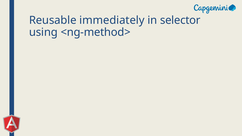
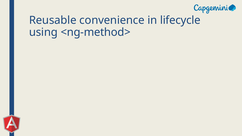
immediately: immediately -> convenience (112, 20)
selector: selector -> lifecycle (180, 20)
